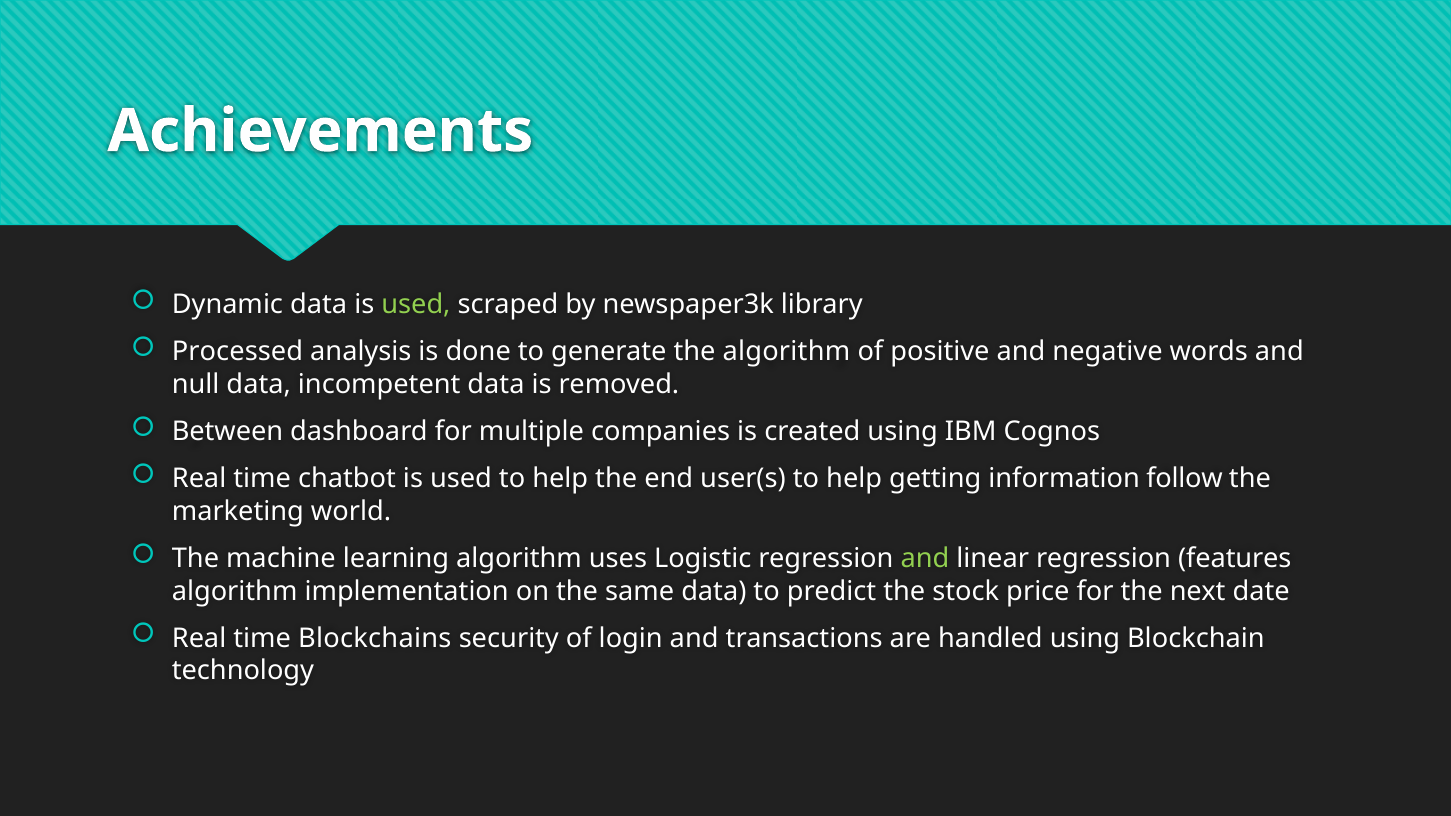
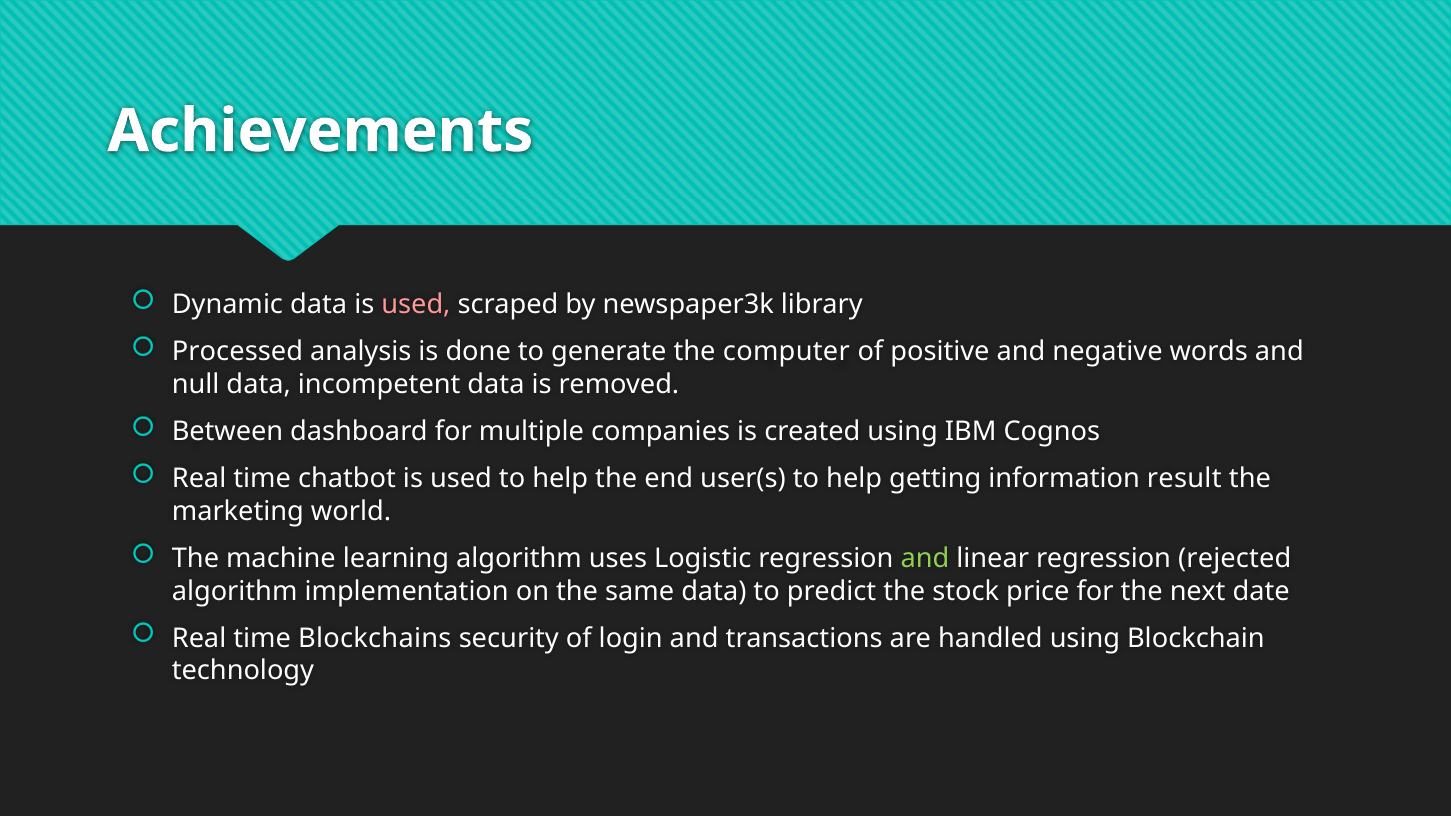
used colour: light green -> pink (416, 305)
the algorithm: algorithm -> computer (786, 352)
follow: follow -> result (1184, 479)
features: features -> rejected (1235, 559)
